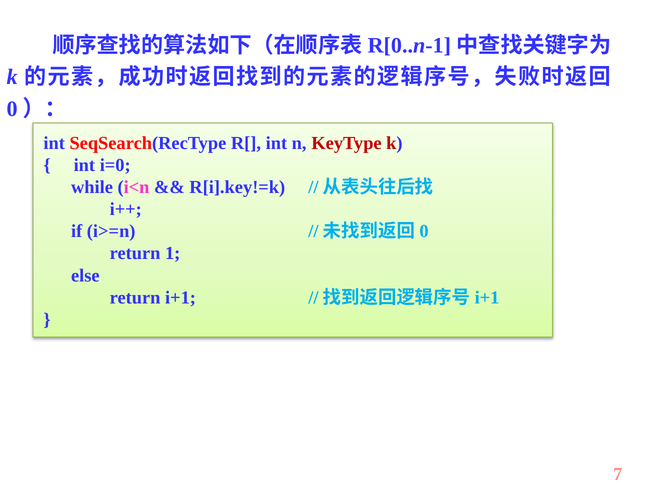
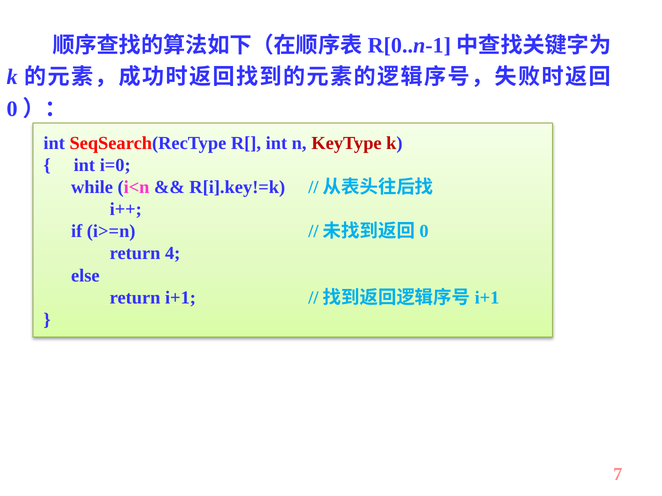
1: 1 -> 4 (173, 254)
